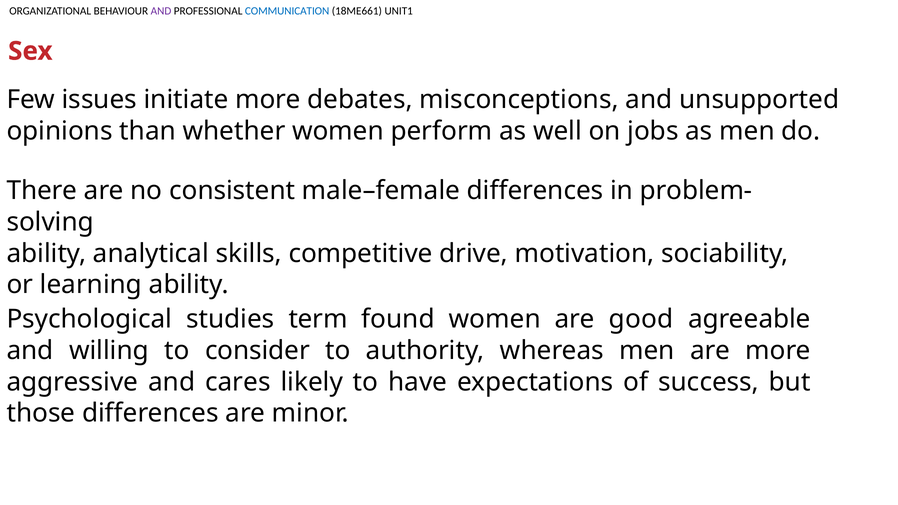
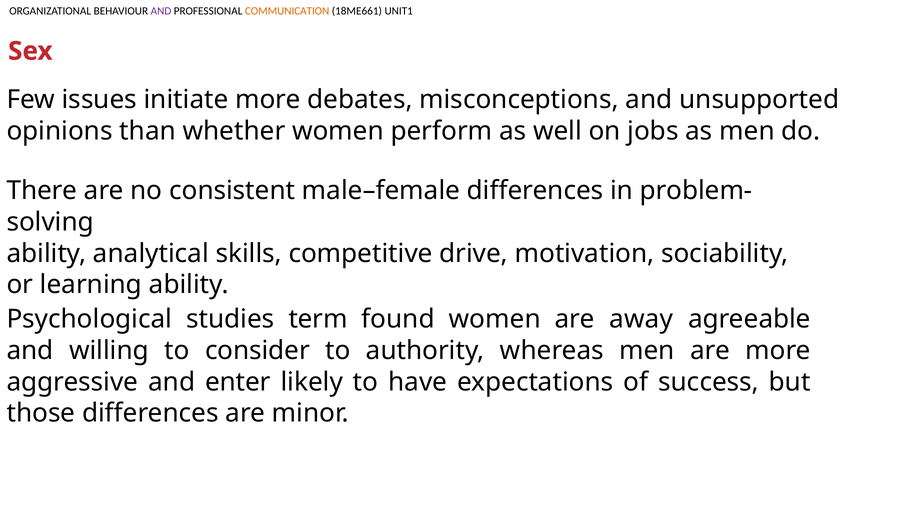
COMMUNICATION colour: blue -> orange (287, 11)
good: good -> away (641, 319)
cares: cares -> enter (238, 382)
